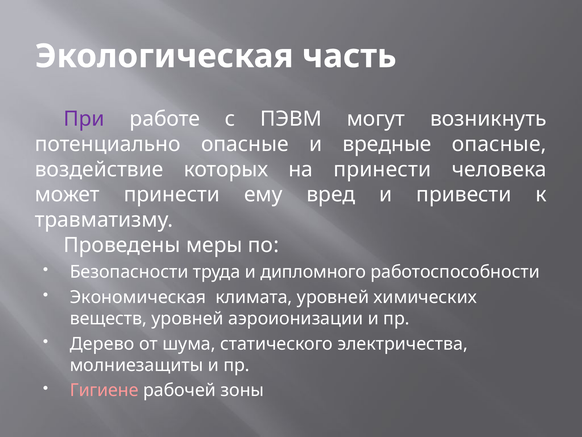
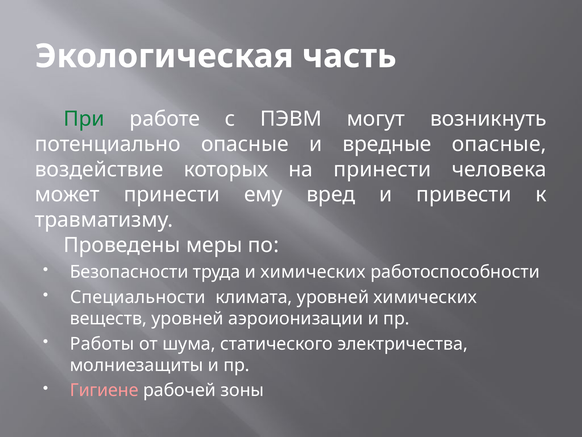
При colour: purple -> green (84, 119)
и дипломного: дипломного -> химических (313, 272)
Экономическая: Экономическая -> Специальности (138, 297)
Дерево: Дерево -> Работы (102, 343)
